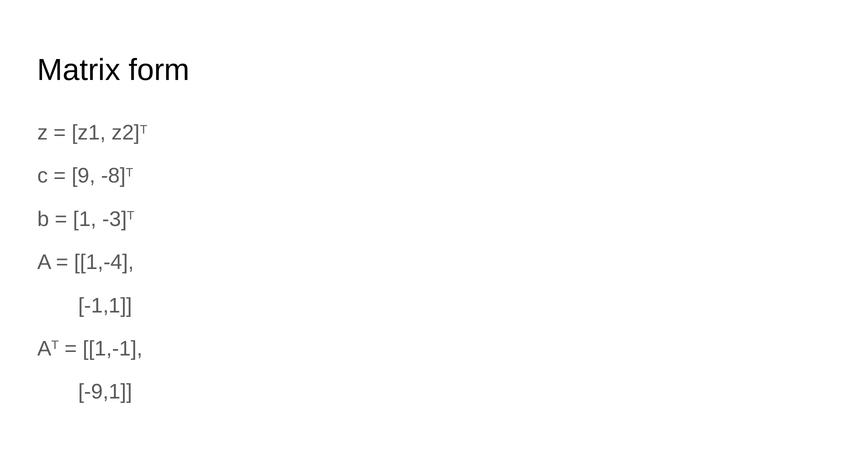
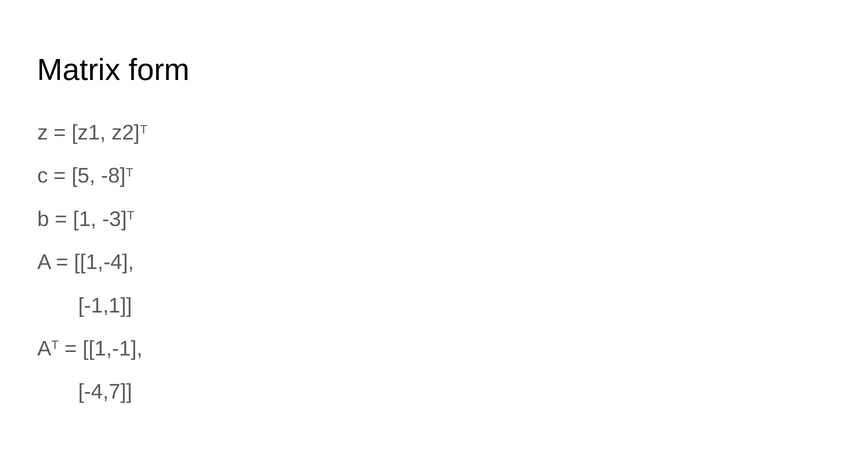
9: 9 -> 5 (83, 176)
-9,1: -9,1 -> -4,7 (105, 392)
